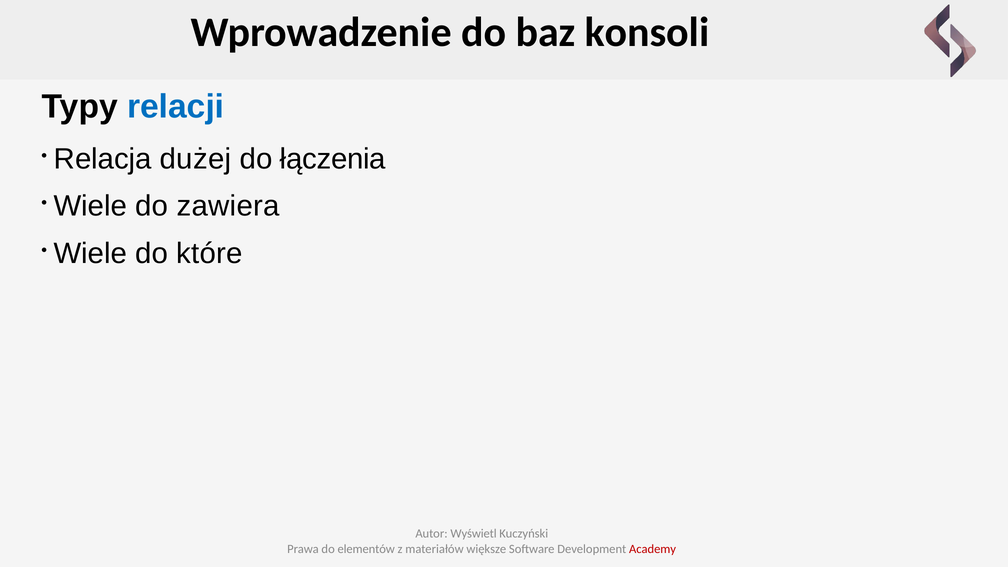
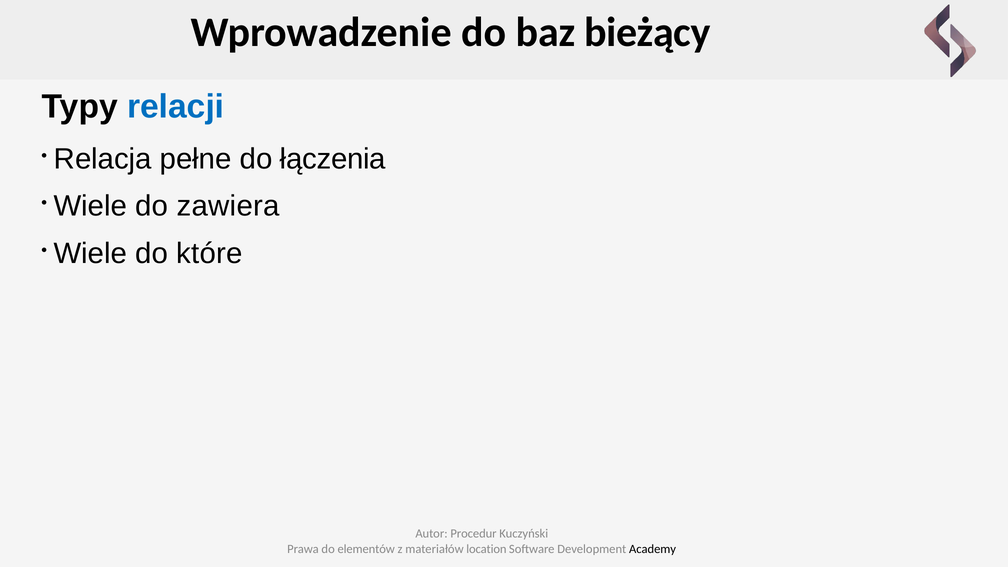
konsoli: konsoli -> bieżący (647, 32)
dużej: dużej -> pełne (196, 159)
Wyświetl: Wyświetl -> Procedur (474, 534)
większe: większe -> location (486, 549)
Academy colour: red -> black (653, 549)
